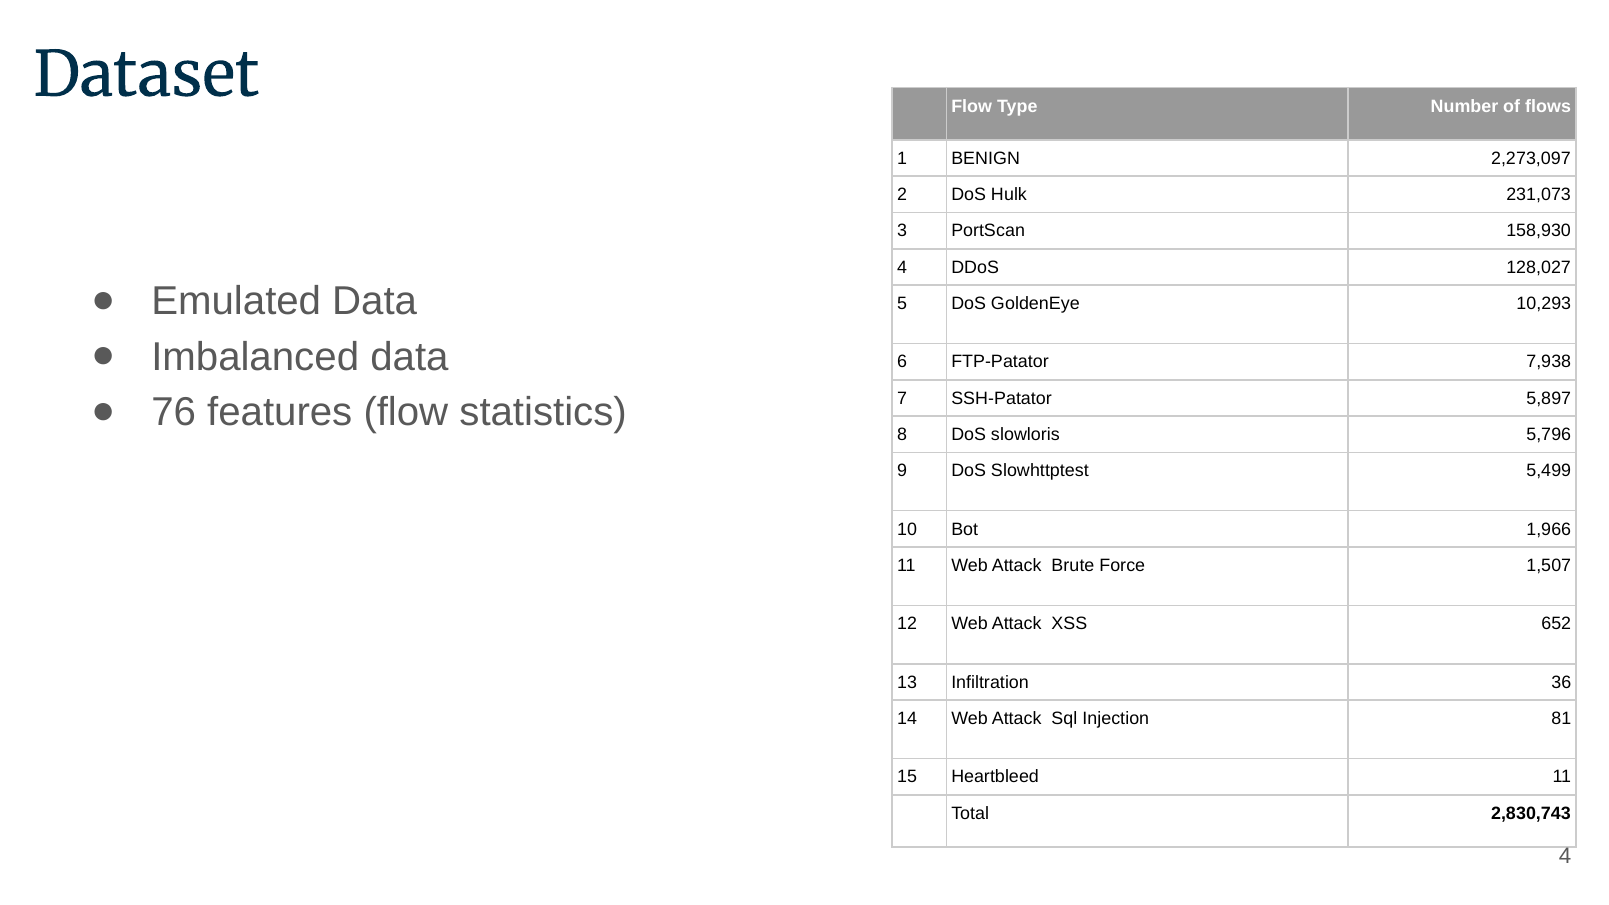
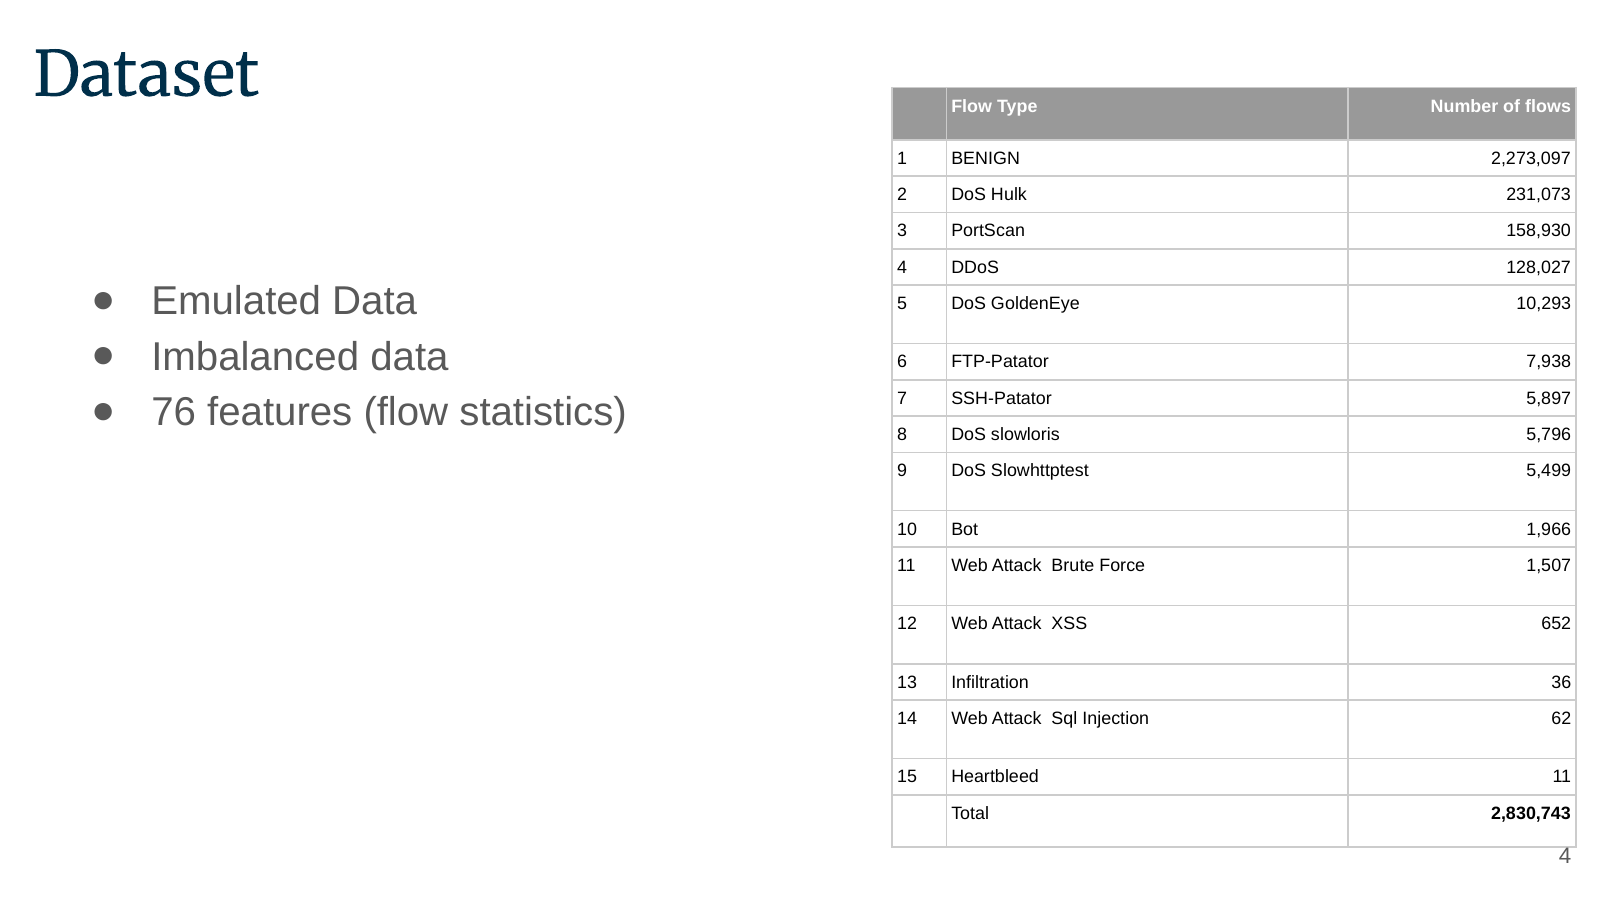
81: 81 -> 62 (1561, 719)
